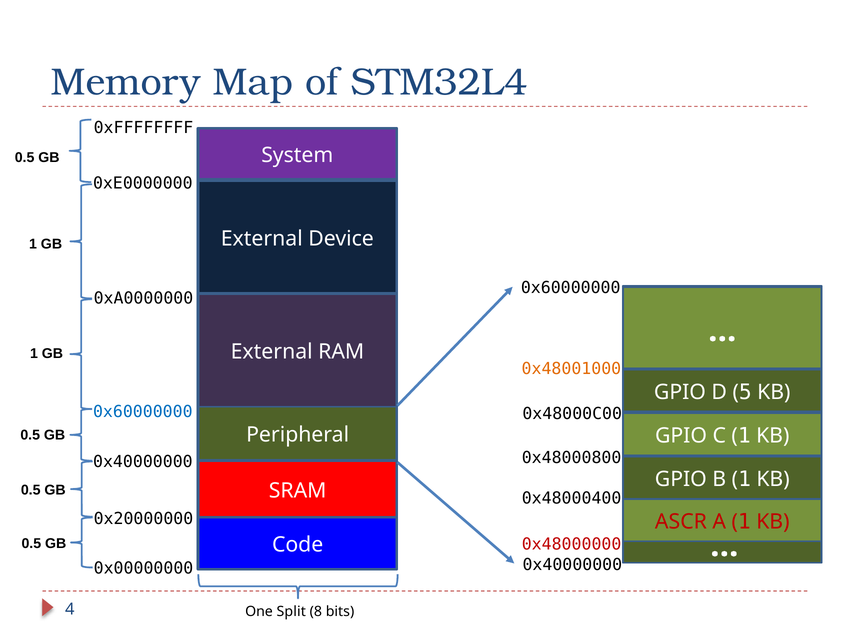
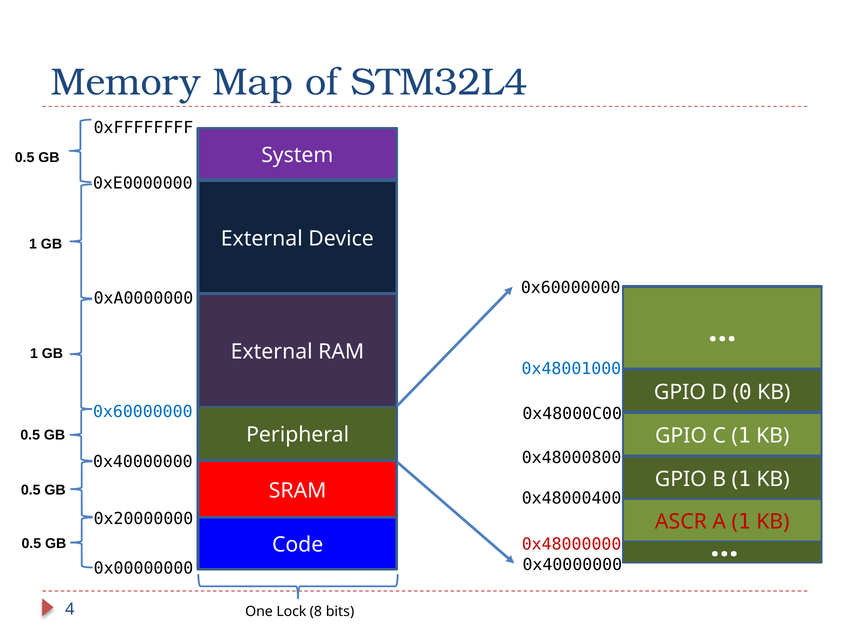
0x48001000 colour: orange -> blue (571, 369)
5: 5 -> 0 (745, 392)
Split: Split -> Lock (291, 611)
